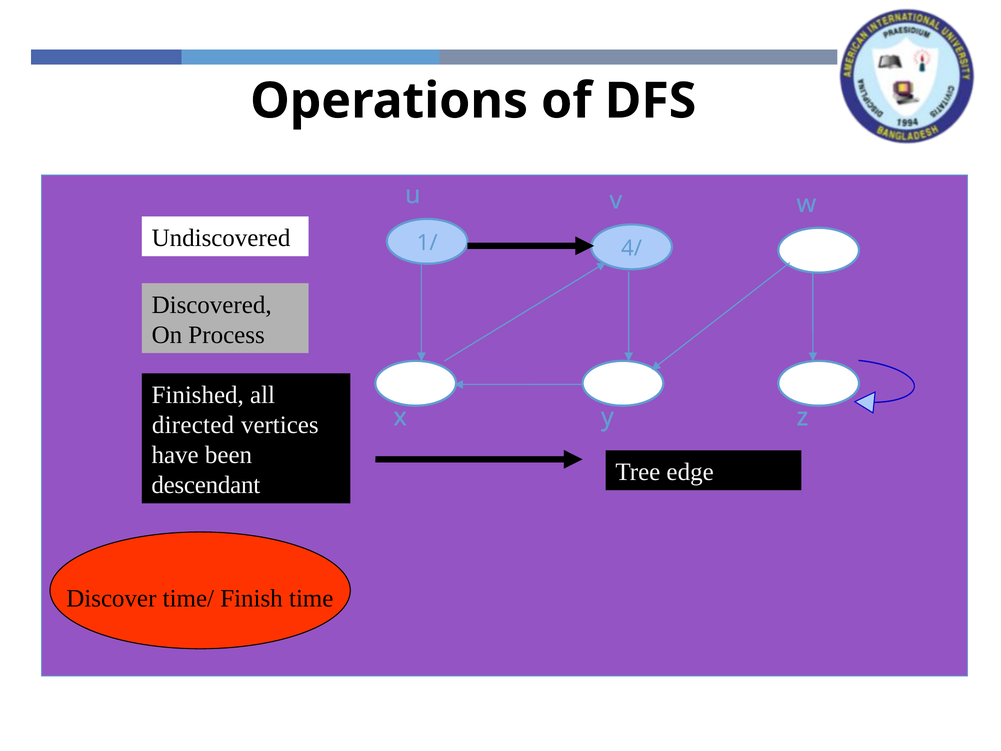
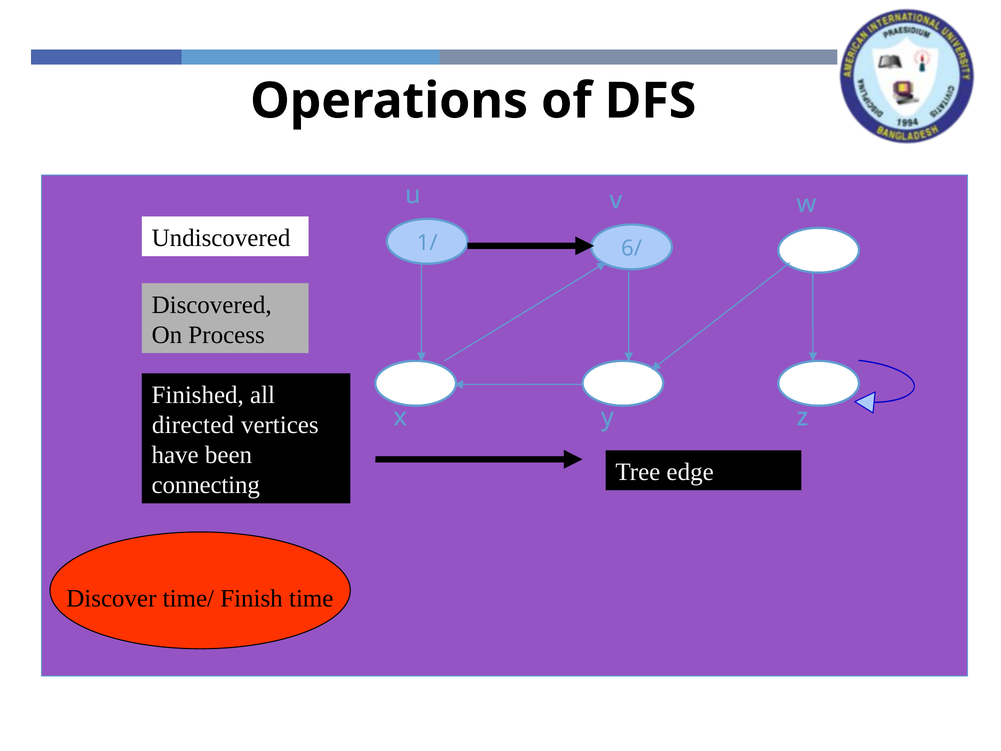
4/: 4/ -> 6/ (632, 248)
descendant: descendant -> connecting (206, 485)
